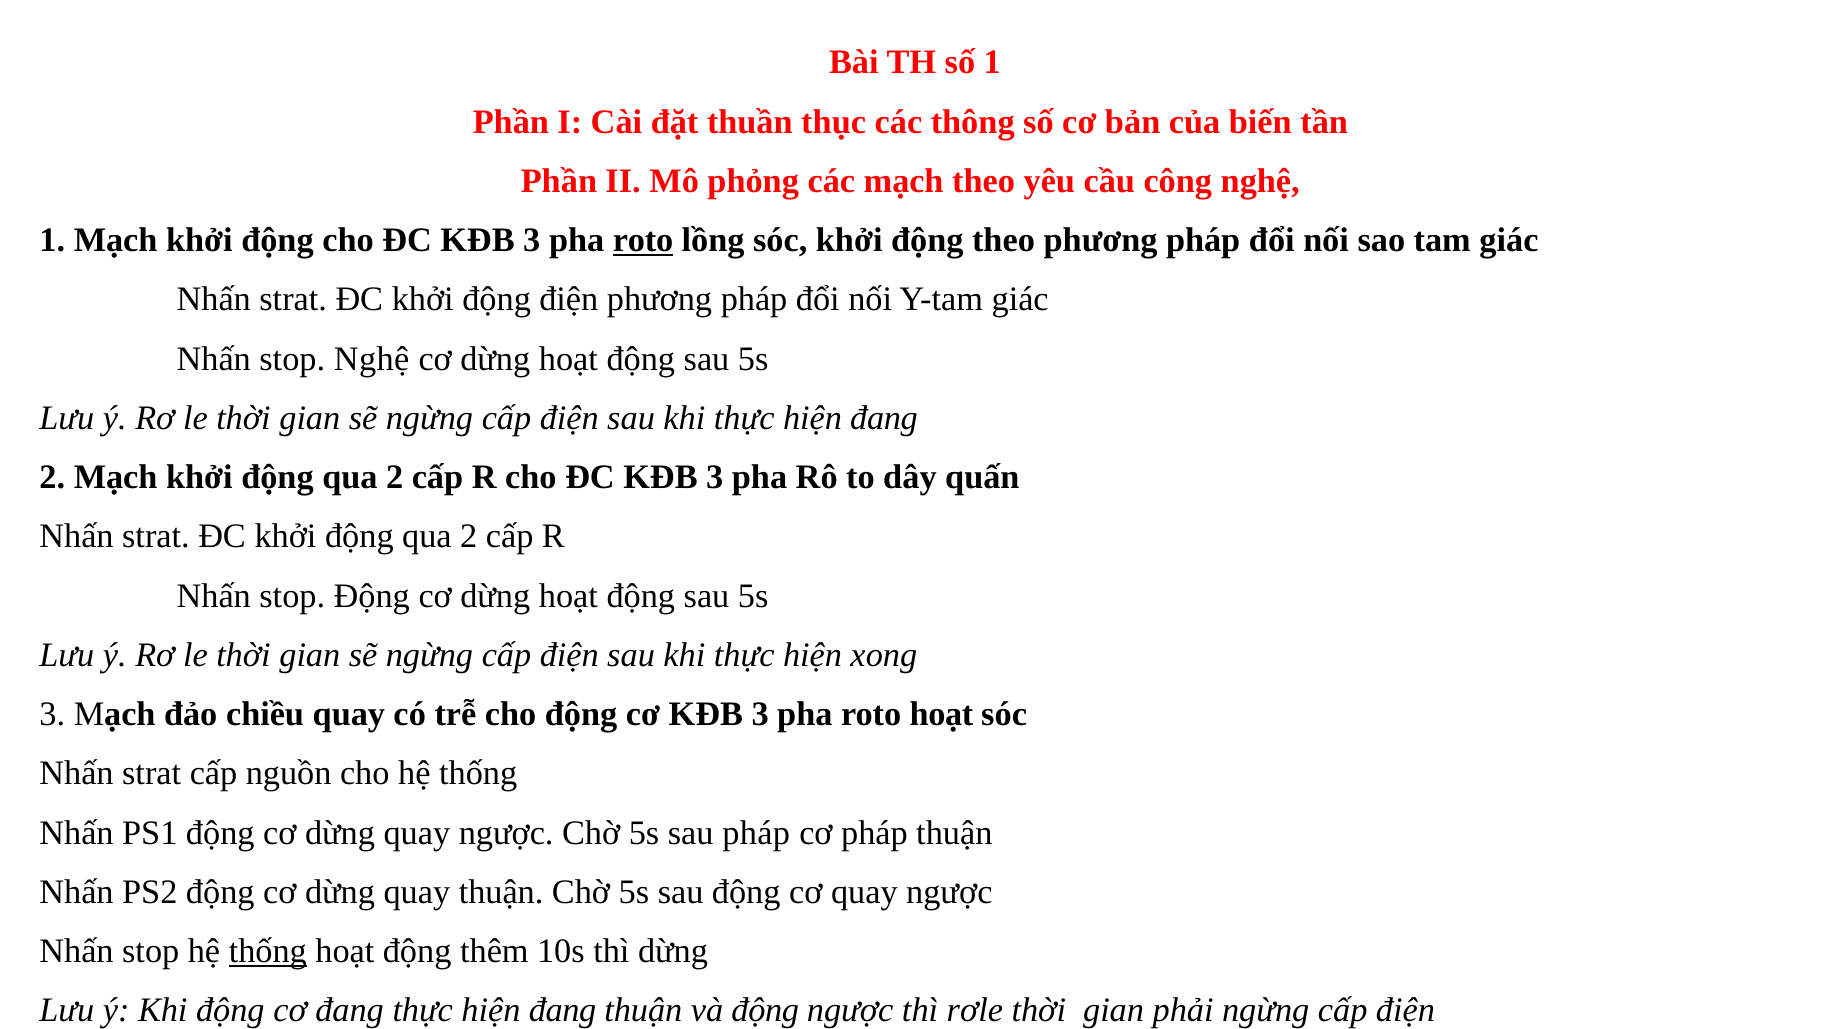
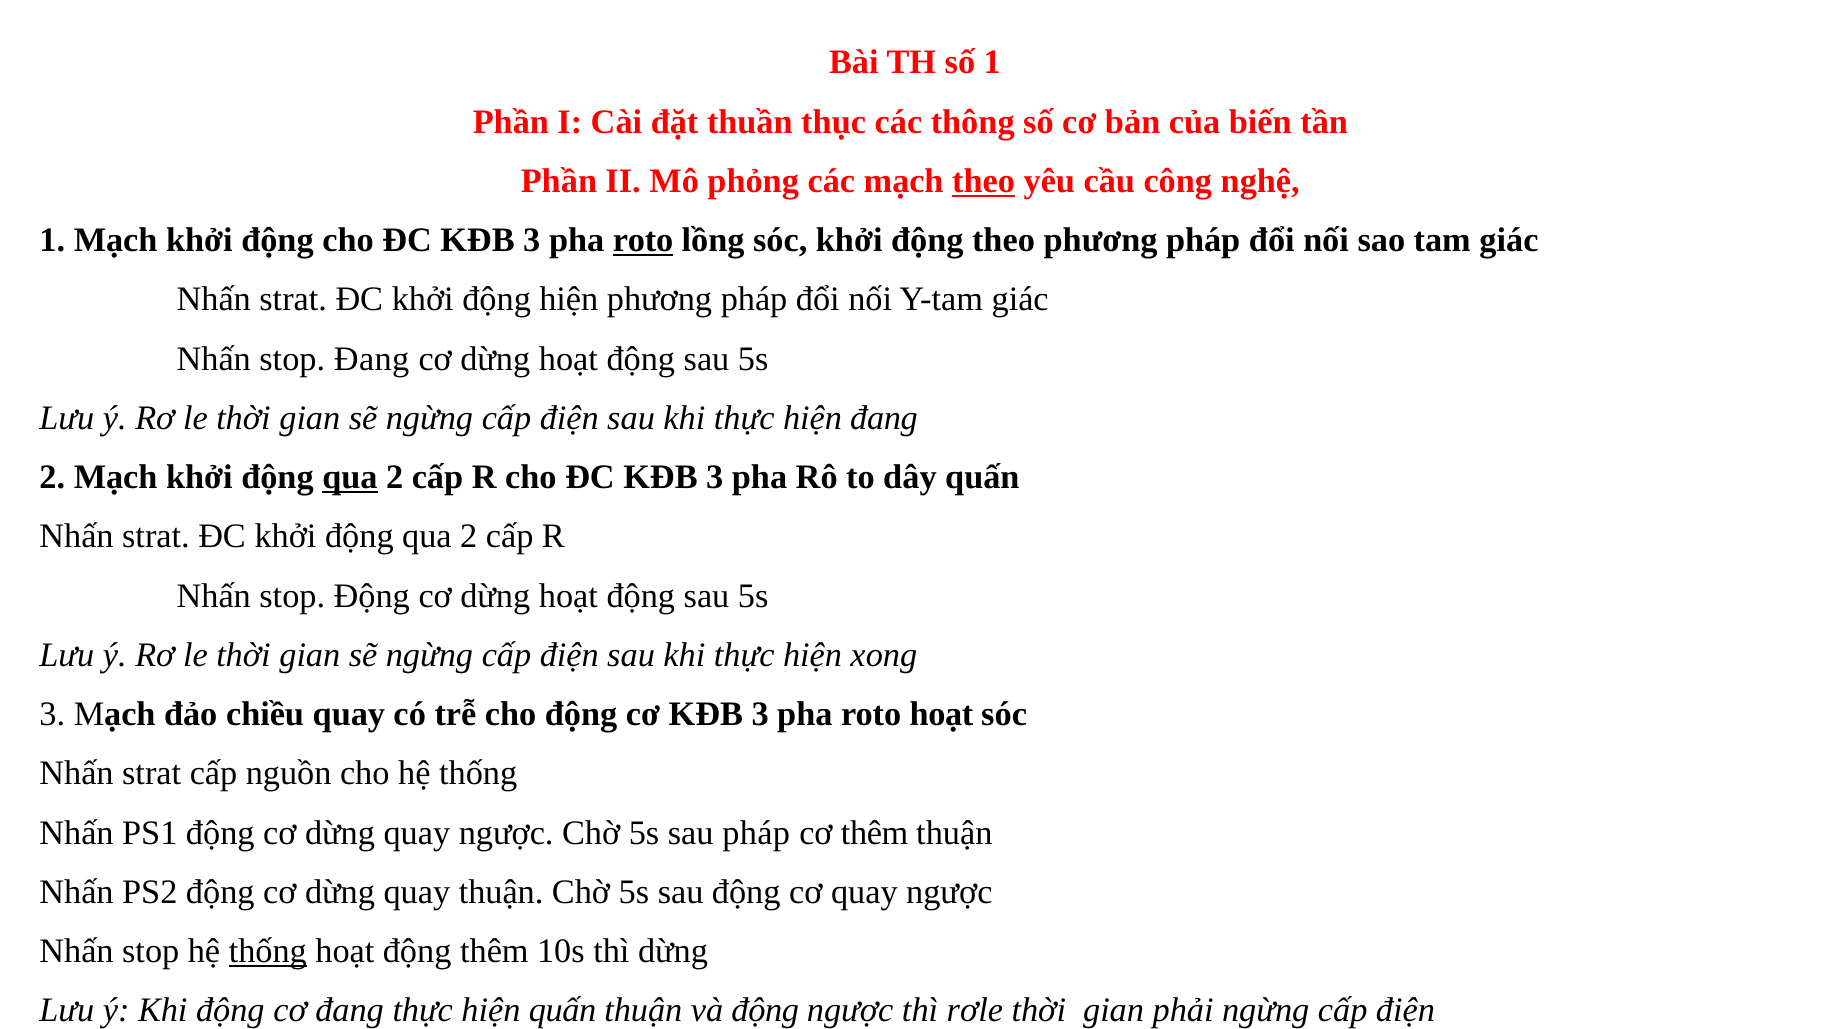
theo underline: none -> present (984, 181)
động điện: điện -> hiện (569, 300)
stop Nghệ: Nghệ -> Đang (372, 359)
qua underline: none -> present (350, 477)
cơ pháp: pháp -> thêm (875, 833)
đang thực hiện đang: đang -> quấn (563, 1011)
